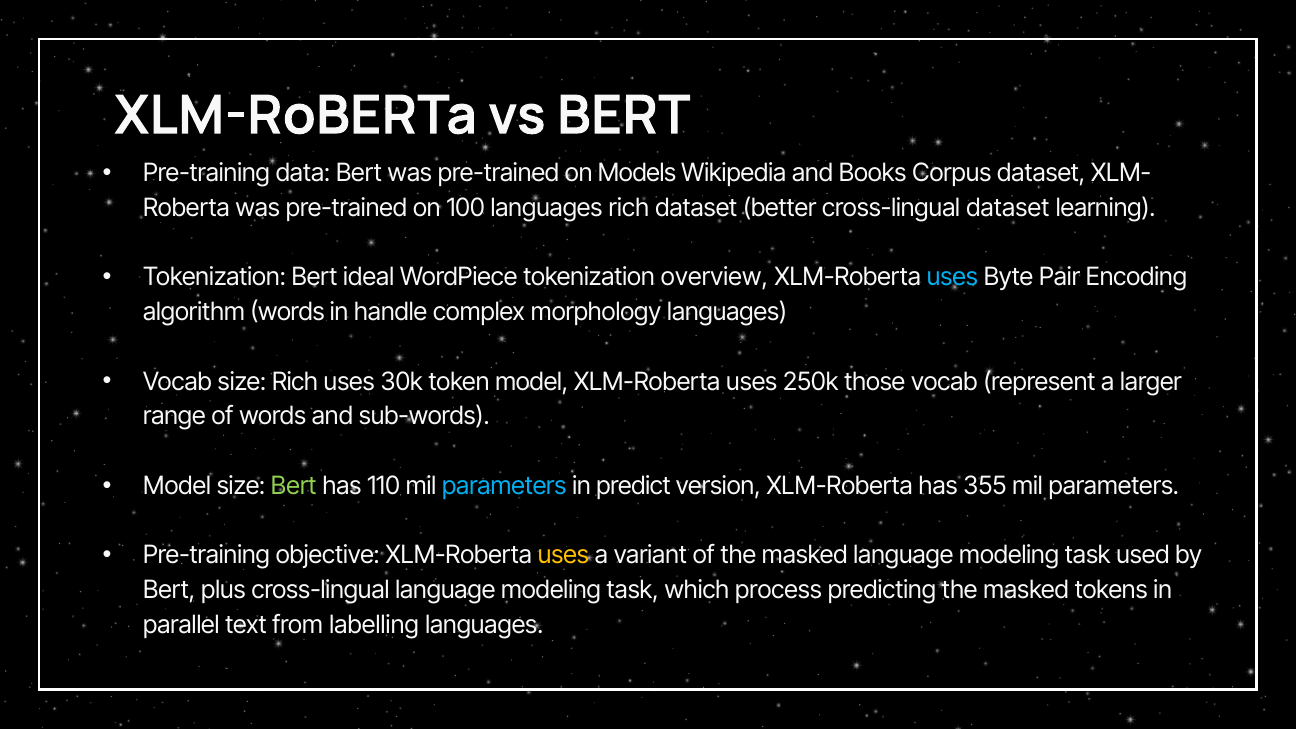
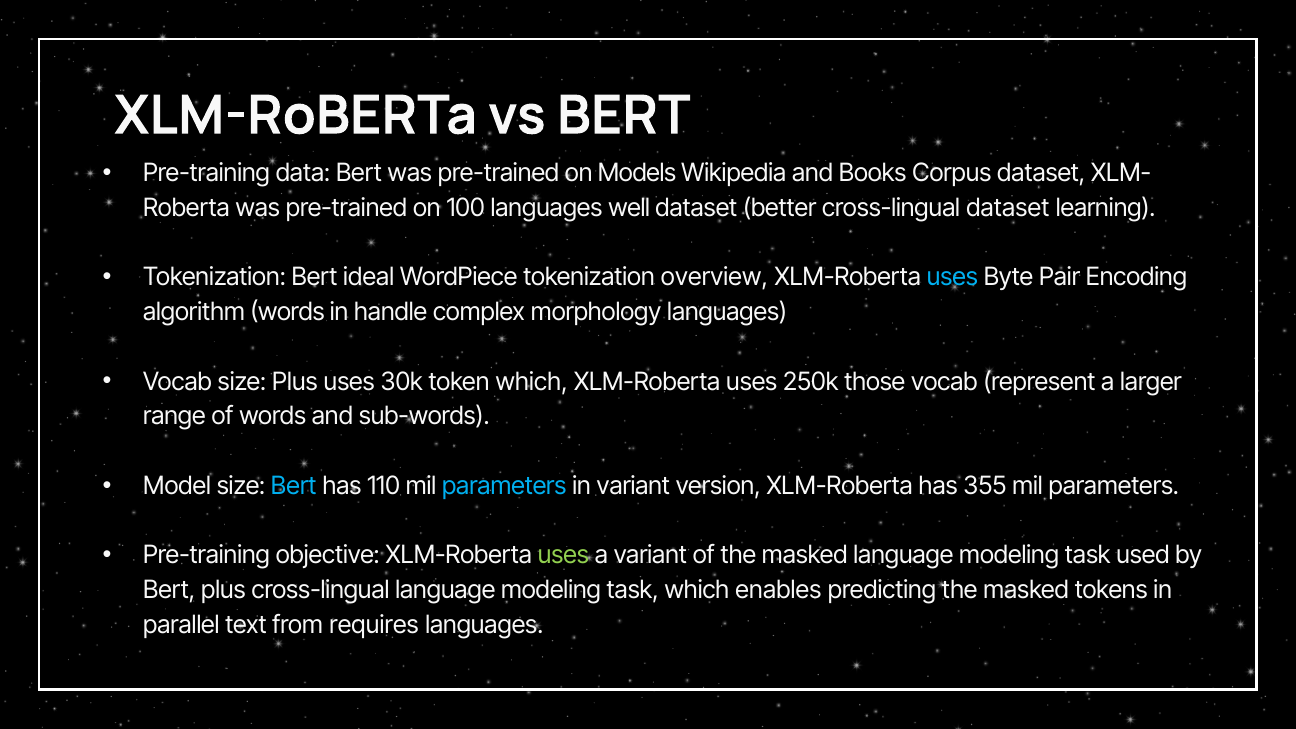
languages rich: rich -> well (629, 208)
size Rich: Rich -> Plus (295, 382)
token model: model -> which (532, 382)
Bert colour: light green -> light blue (294, 486)
in predict: predict -> variant (633, 486)
uses colour: yellow -> light green (563, 556)
process: process -> enables (778, 590)
labelling: labelling -> requires (374, 625)
